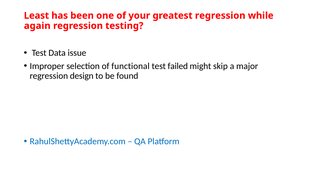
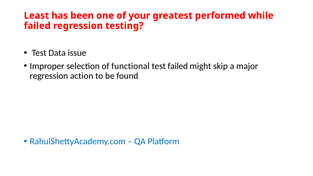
greatest regression: regression -> performed (220, 16)
again: again -> failed (37, 26)
design: design -> action (82, 76)
